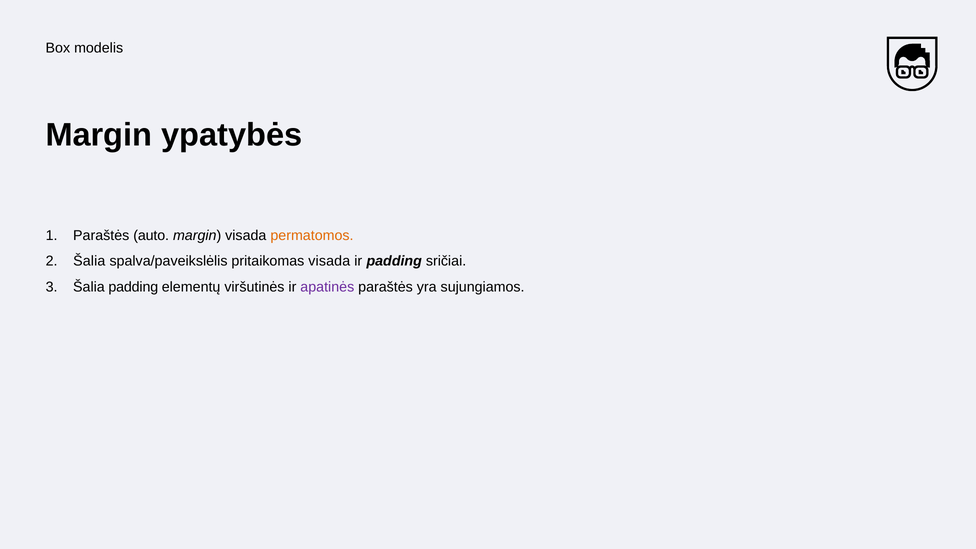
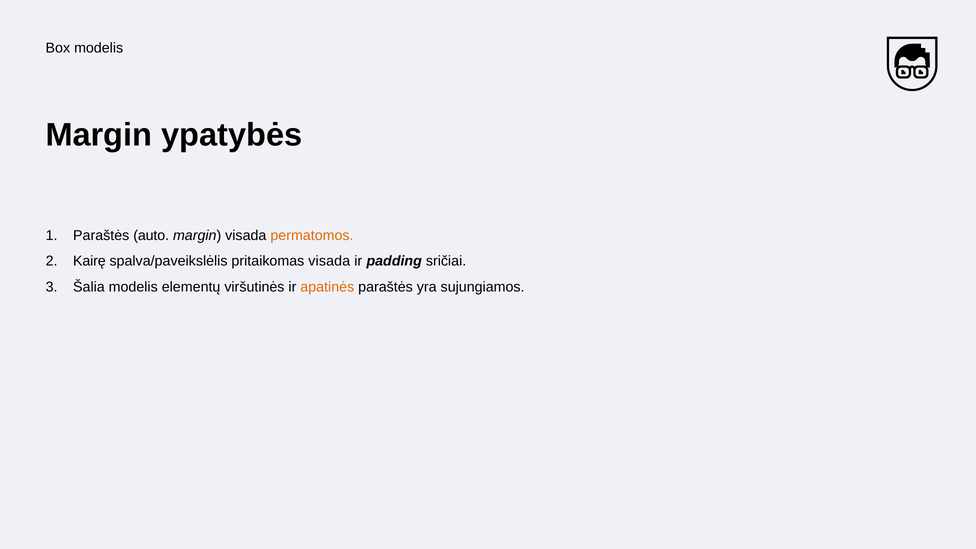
Šalia: Šalia -> Kairę (89, 261)
Šalia padding: padding -> modelis (133, 287)
apatinės colour: purple -> orange (327, 287)
